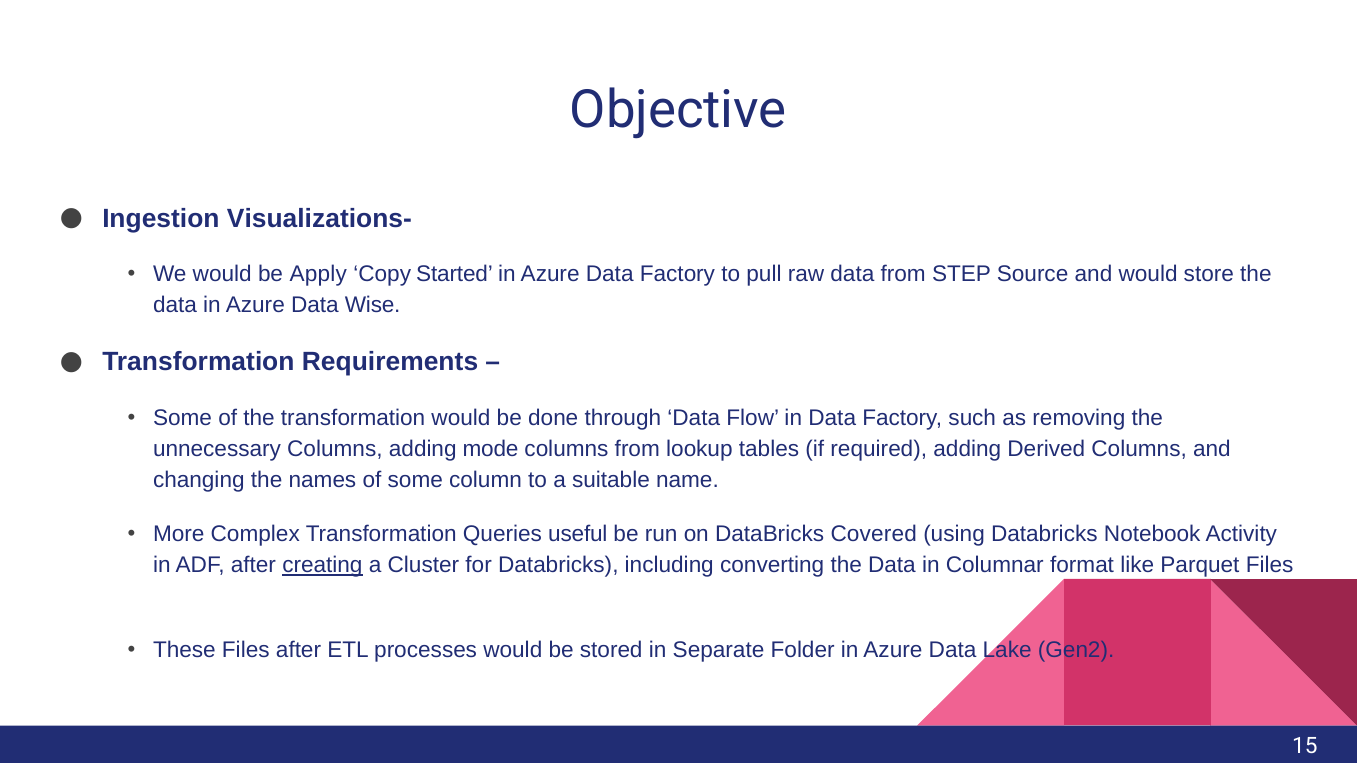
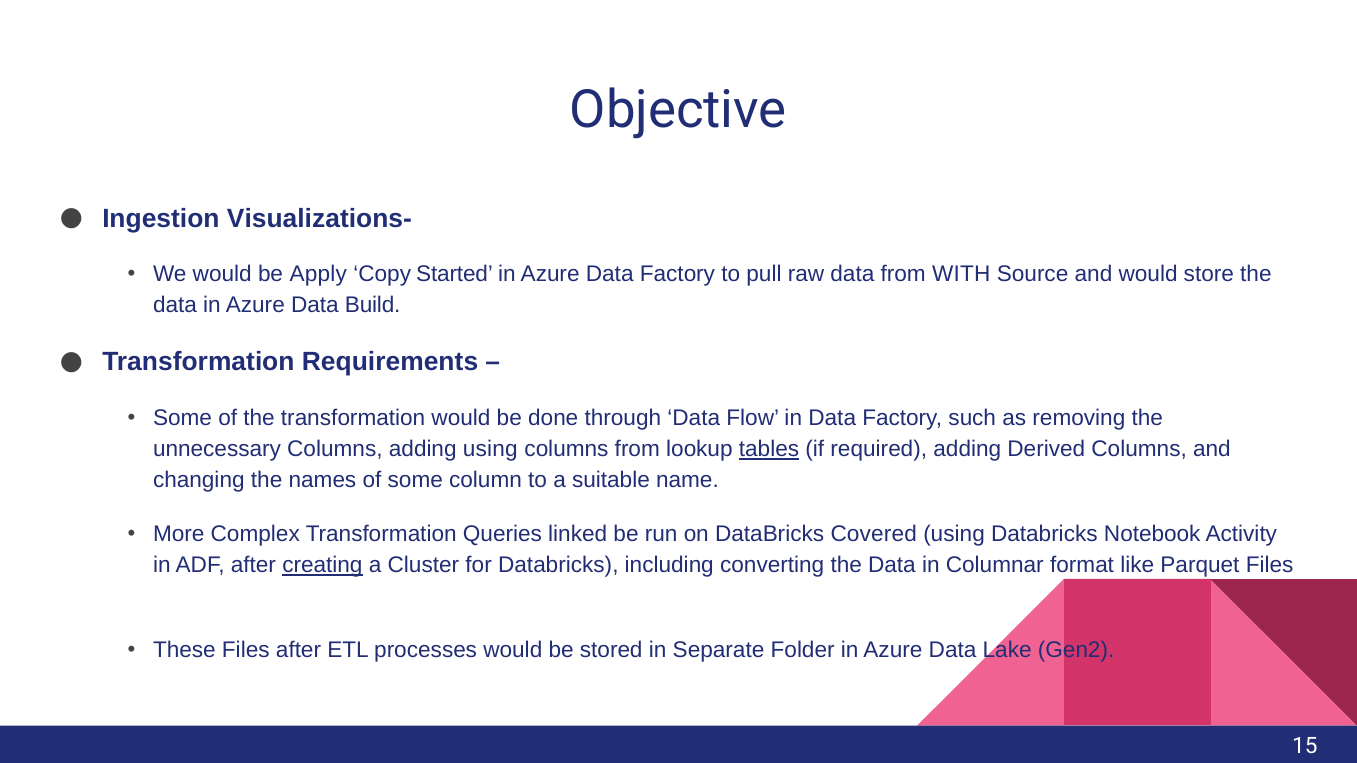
STEP: STEP -> WITH (961, 274)
Wise: Wise -> Build (373, 305)
adding mode: mode -> using (490, 449)
tables underline: none -> present (769, 449)
useful: useful -> linked (578, 534)
